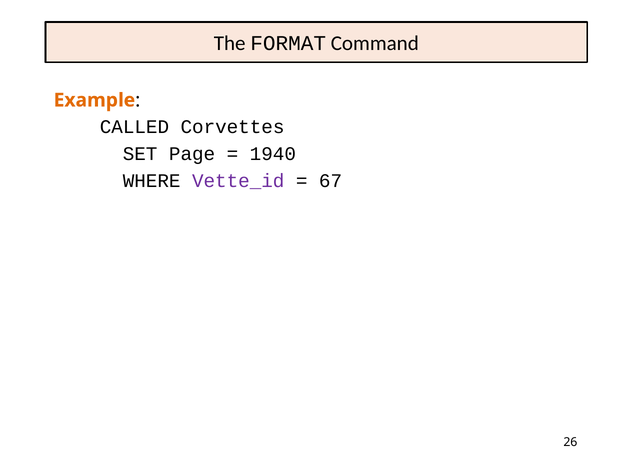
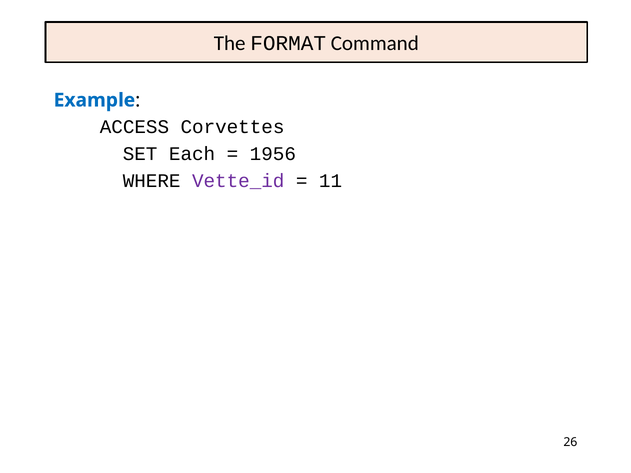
Example colour: orange -> blue (94, 100)
CALLED: CALLED -> ACCESS (134, 127)
Page: Page -> Each (192, 154)
1940: 1940 -> 1956 (273, 154)
67: 67 -> 11 (331, 181)
